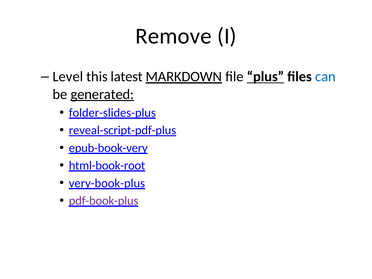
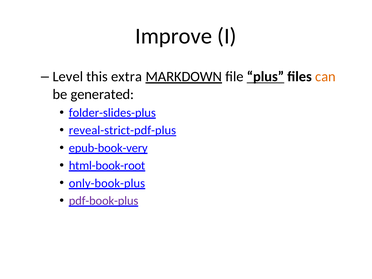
Remove: Remove -> Improve (174, 36)
latest: latest -> extra (127, 77)
can colour: blue -> orange (326, 77)
generated underline: present -> none (102, 94)
reveal-script-pdf-plus: reveal-script-pdf-plus -> reveal-strict-pdf-plus (122, 130)
very-book-plus: very-book-plus -> only-book-plus (107, 183)
